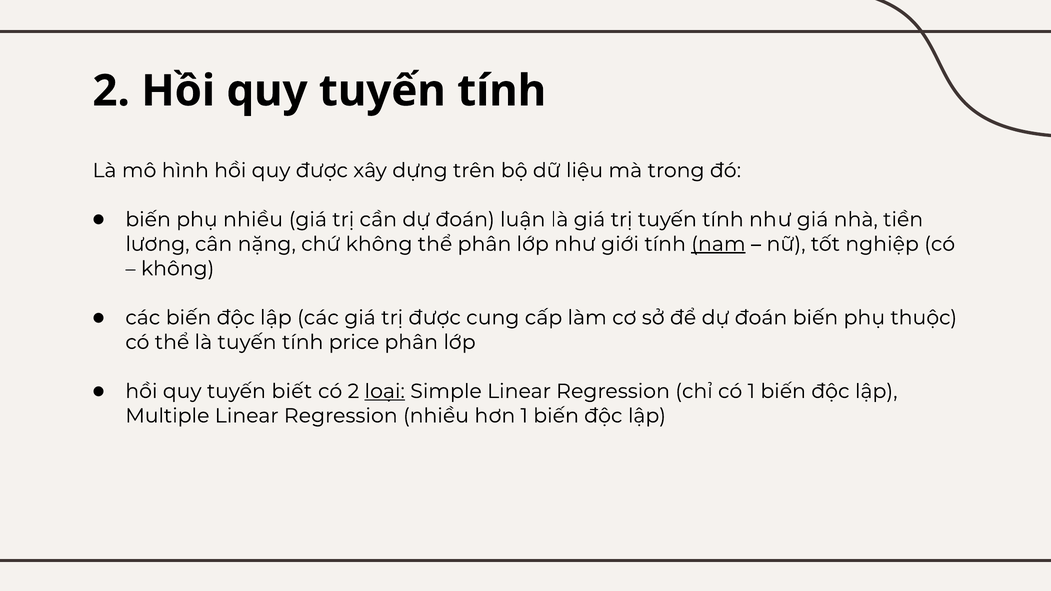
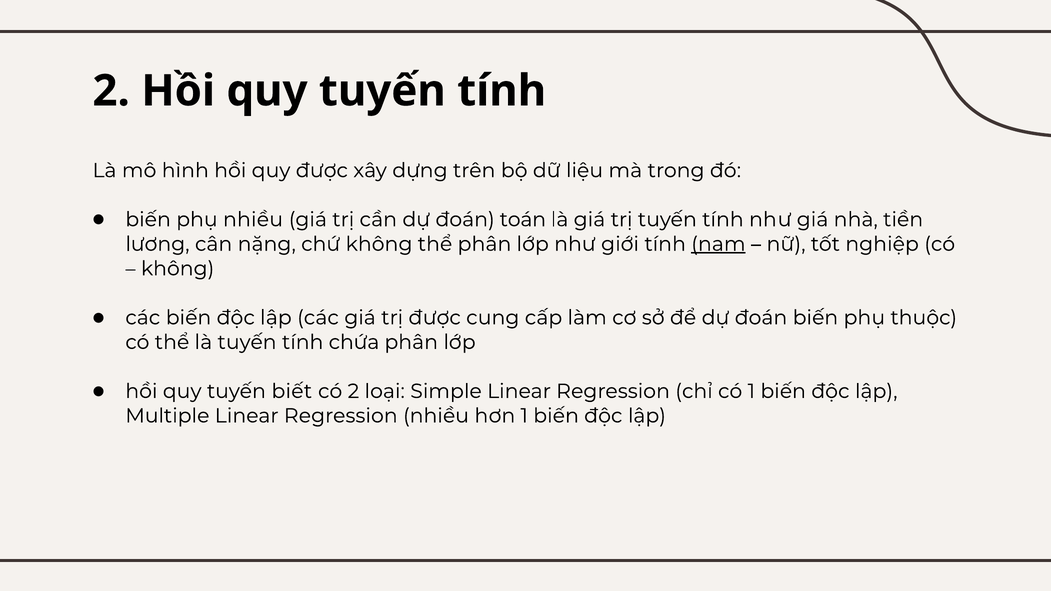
luận: luận -> toán (523, 220)
price: price -> chứa (354, 342)
loại underline: present -> none (385, 391)
